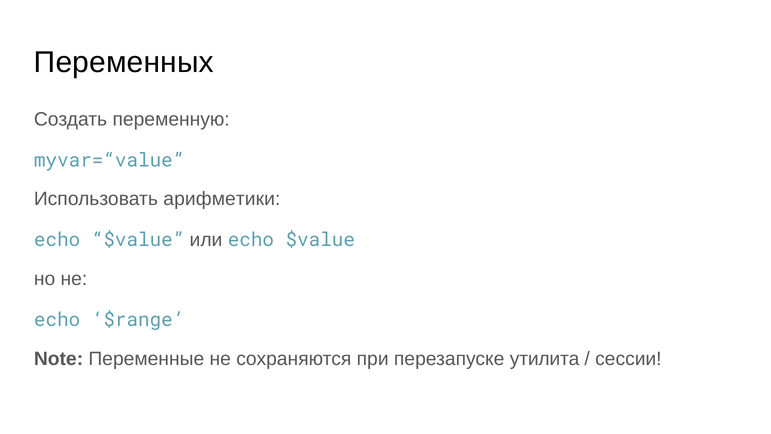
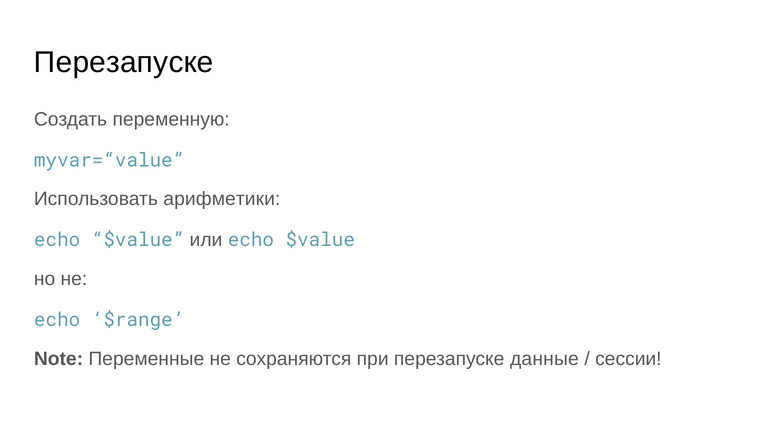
Переменных: Переменных -> Перезапуске (124, 62)
утилита: утилита -> данные (544, 358)
